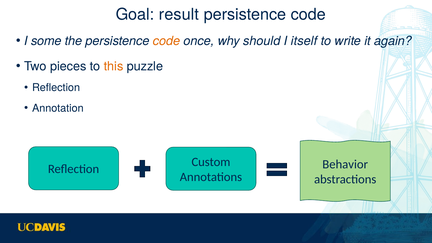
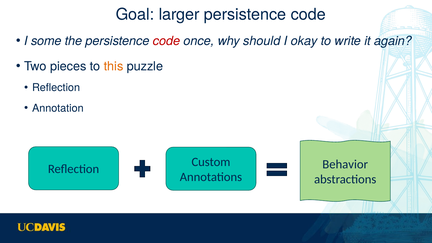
result: result -> larger (179, 14)
code colour: orange -> red (167, 41)
itself: itself -> okay (304, 41)
